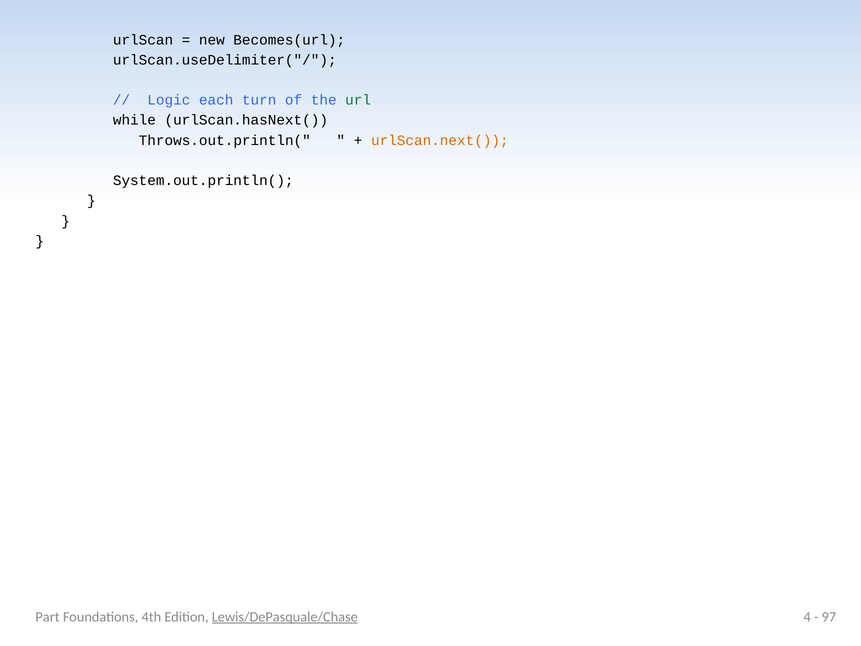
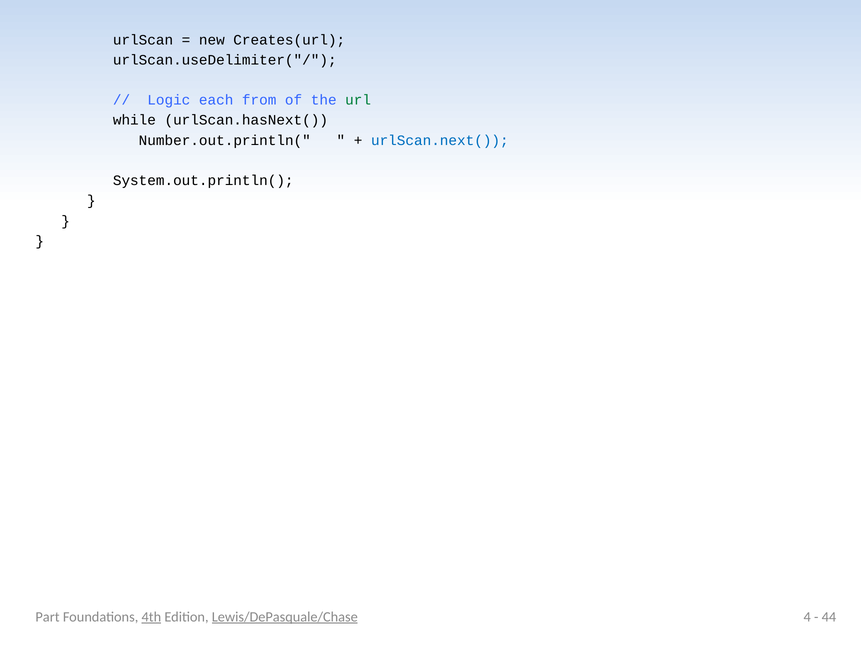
Becomes(url: Becomes(url -> Creates(url (289, 40)
turn: turn -> from (259, 100)
Throws.out.println(: Throws.out.println( -> Number.out.println( (225, 140)
urlScan.next( colour: orange -> blue (440, 140)
4th underline: none -> present (151, 617)
97: 97 -> 44 (829, 617)
